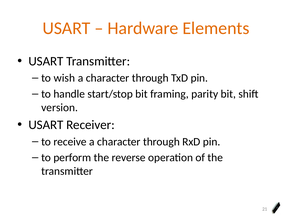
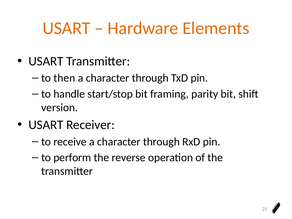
wish: wish -> then (64, 78)
